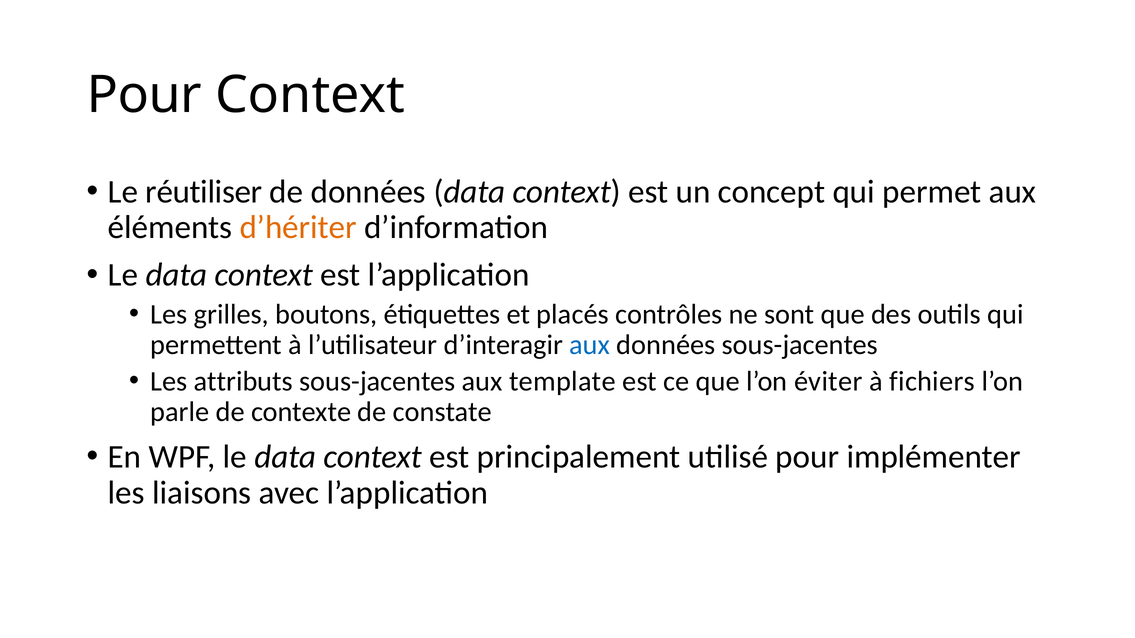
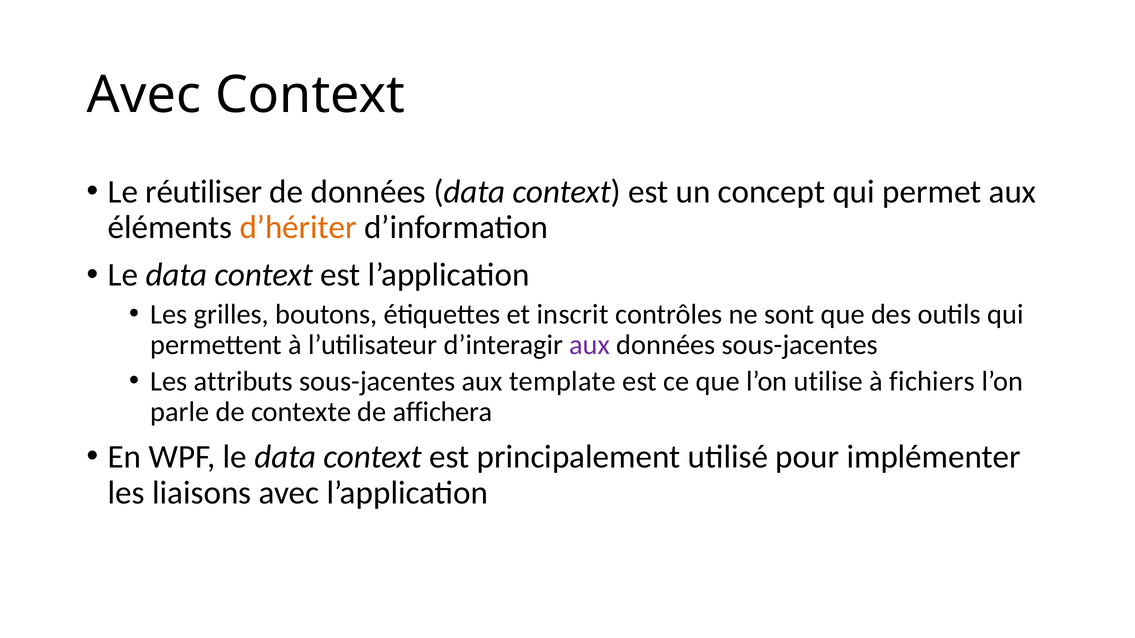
Pour: Pour -> Avec (144, 95)
placés: placés -> inscrit (573, 314)
aux colour: blue -> purple (590, 345)
éviter: éviter -> utilise (828, 382)
constate: constate -> affichera (443, 412)
